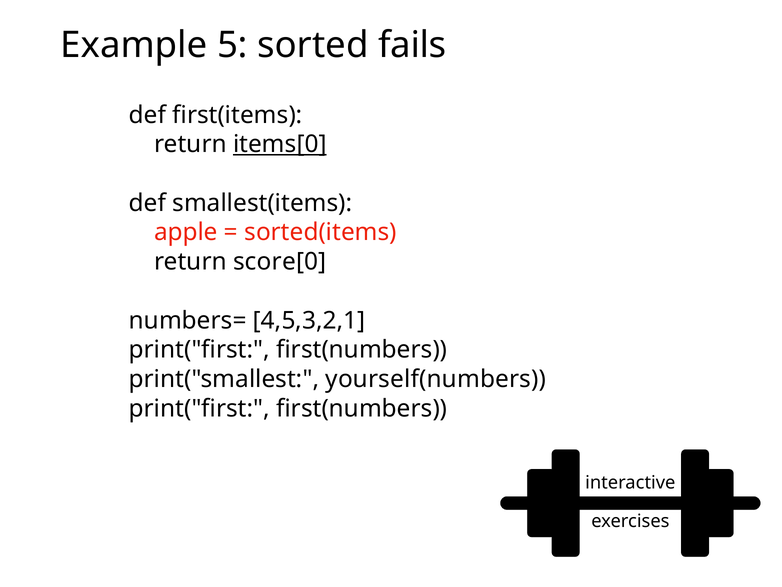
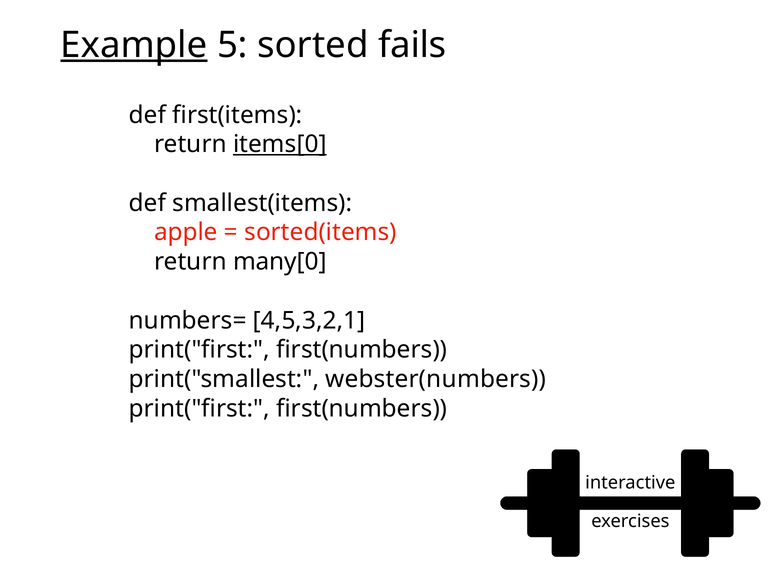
Example underline: none -> present (134, 45)
score[0: score[0 -> many[0 (280, 262)
yourself(numbers: yourself(numbers -> webster(numbers (436, 379)
